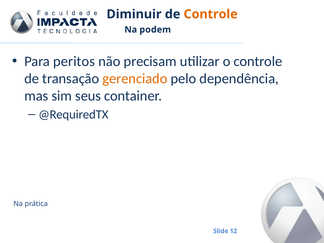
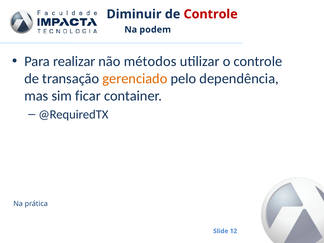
Controle colour: orange -> red (211, 14)
peritos: peritos -> realizar (74, 61)
precisam: precisam -> métodos (150, 61)
seus: seus -> ficar (88, 96)
